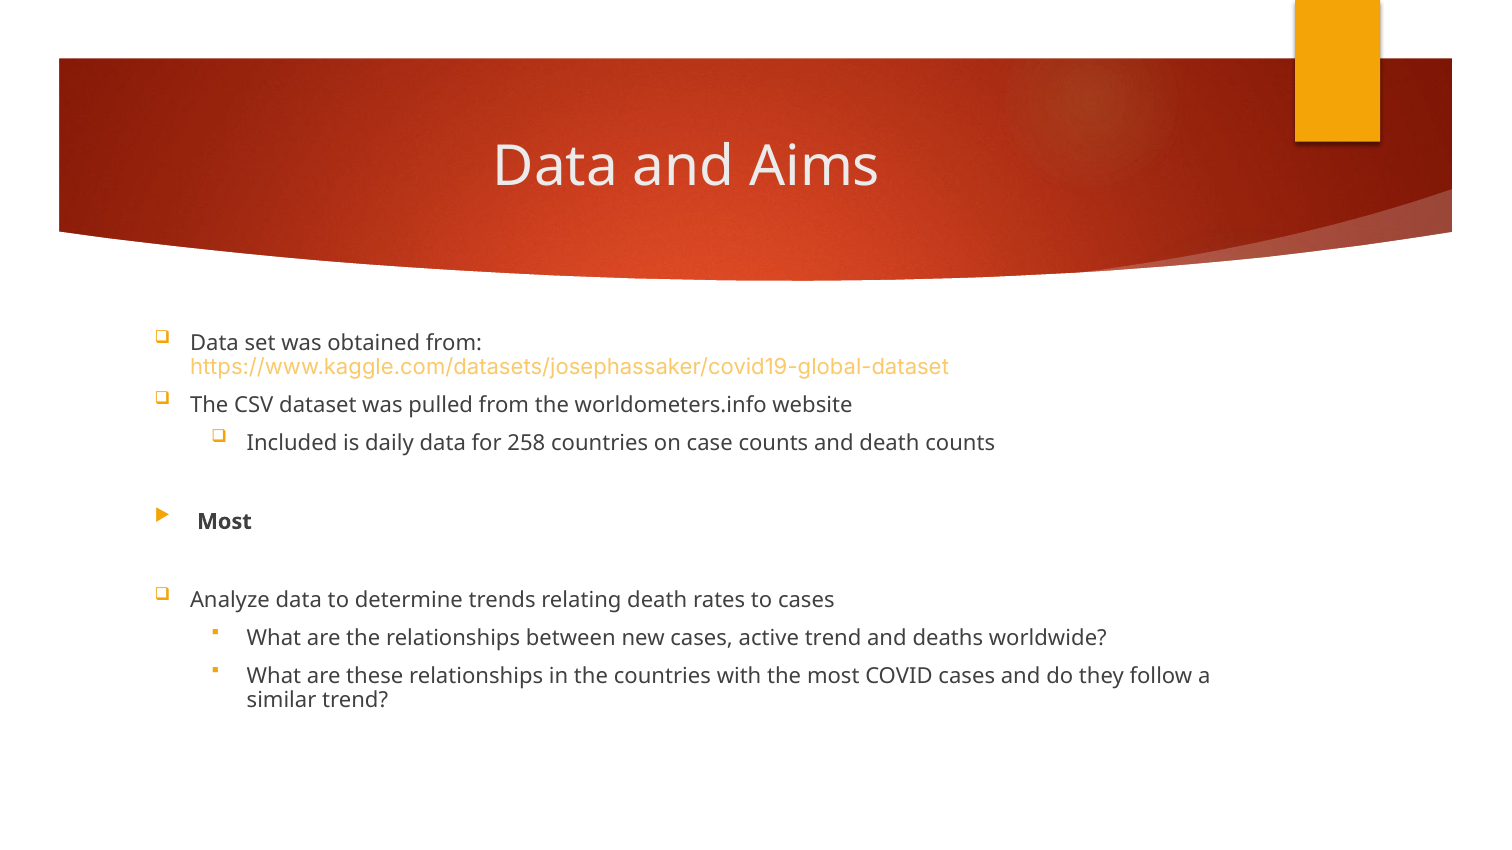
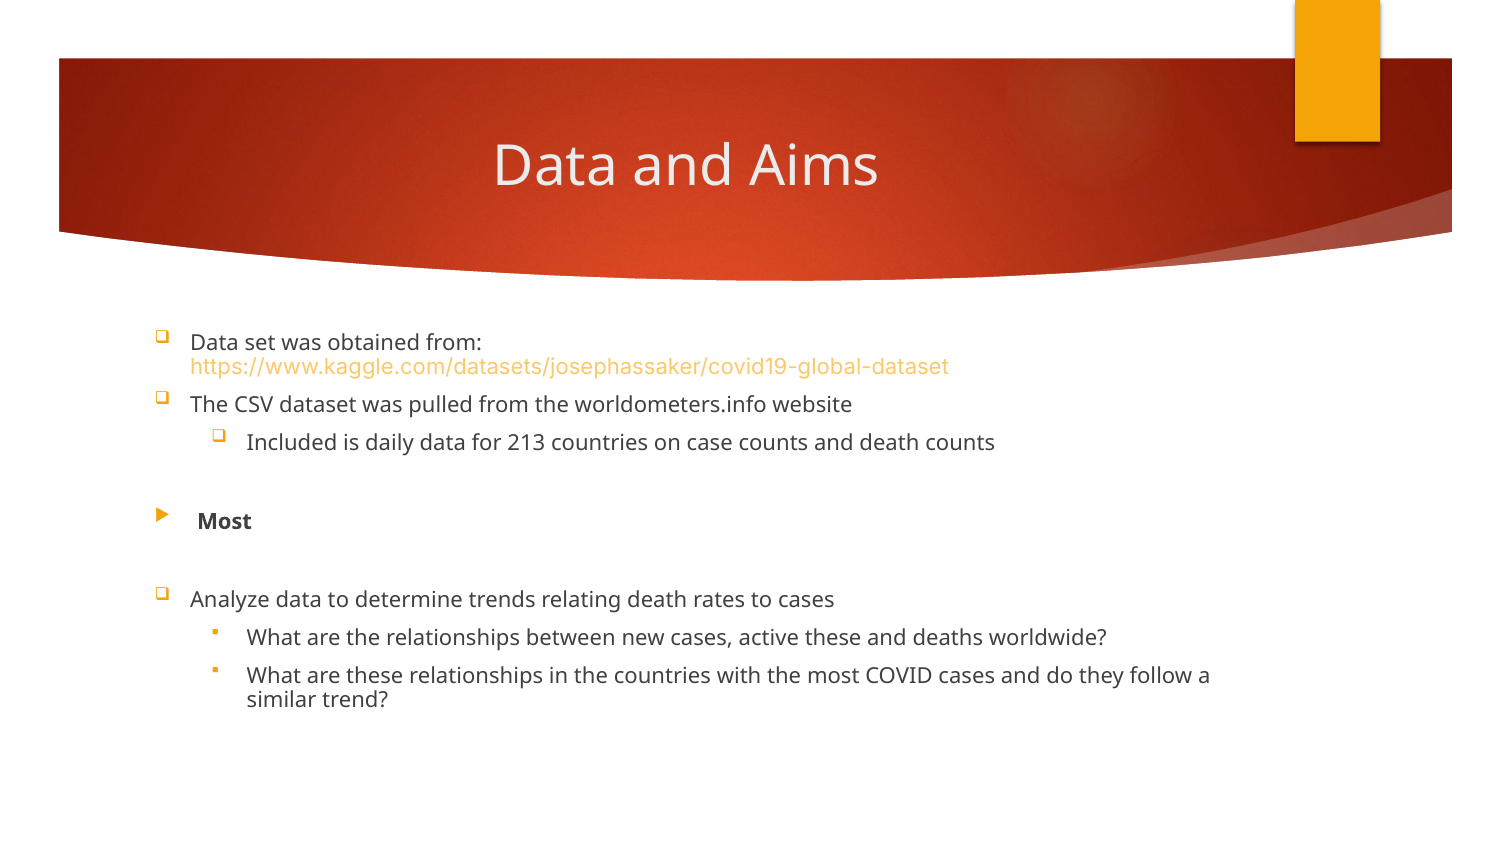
258: 258 -> 213 (526, 443)
active trend: trend -> these (833, 639)
